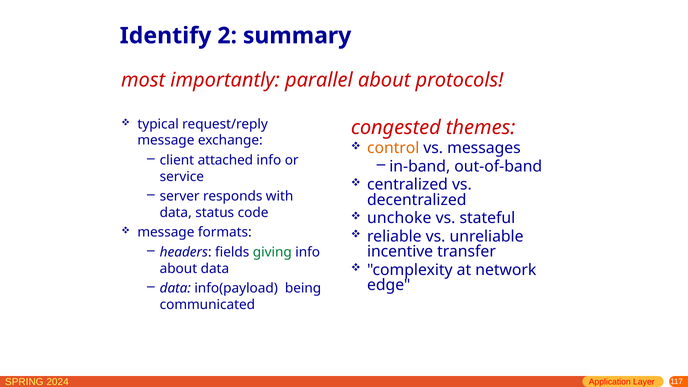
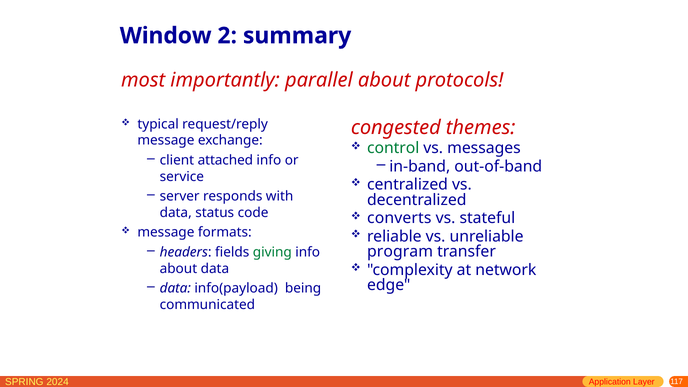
Identify: Identify -> Window (166, 36)
control colour: orange -> green (393, 148)
unchoke: unchoke -> converts (399, 218)
incentive: incentive -> program (400, 252)
